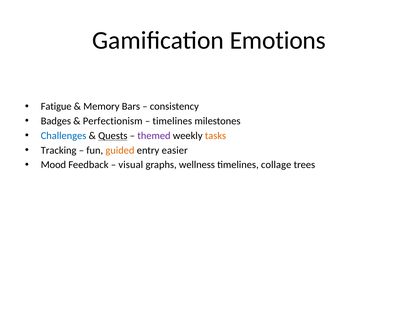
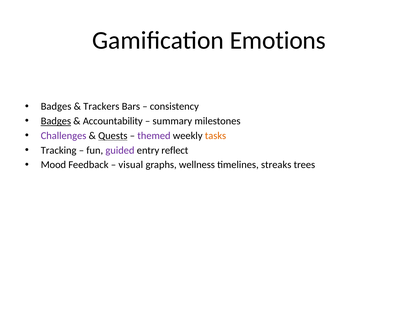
Fatigue: Fatigue -> Badges (56, 107)
Memory: Memory -> Trackers (101, 107)
Badges underline: none -> present (56, 121)
Perfectionism: Perfectionism -> Accountability (113, 121)
timelines: timelines -> summary (172, 121)
Challenges colour: blue -> purple (64, 136)
guided colour: orange -> purple (120, 151)
easier: easier -> reflect (175, 151)
collage: collage -> streaks (276, 165)
